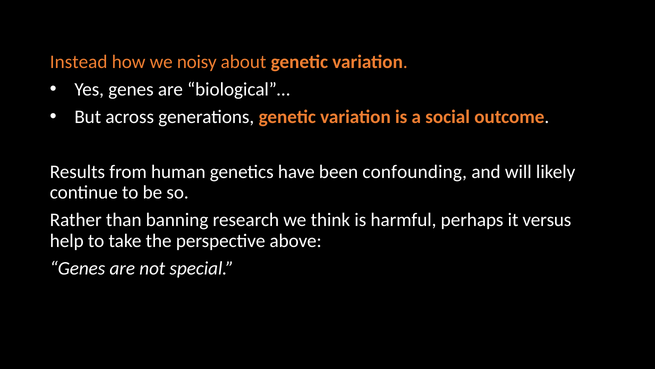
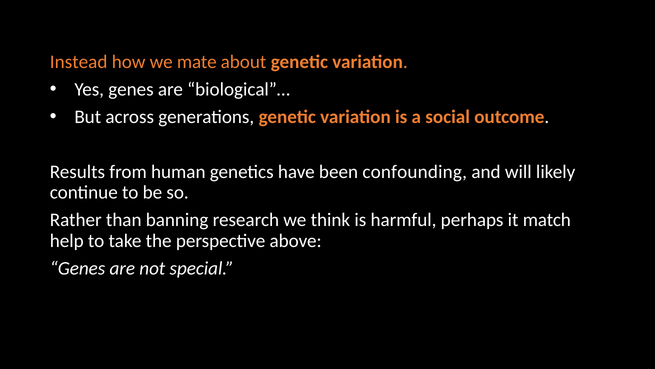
noisy: noisy -> mate (197, 62)
versus: versus -> match (547, 220)
